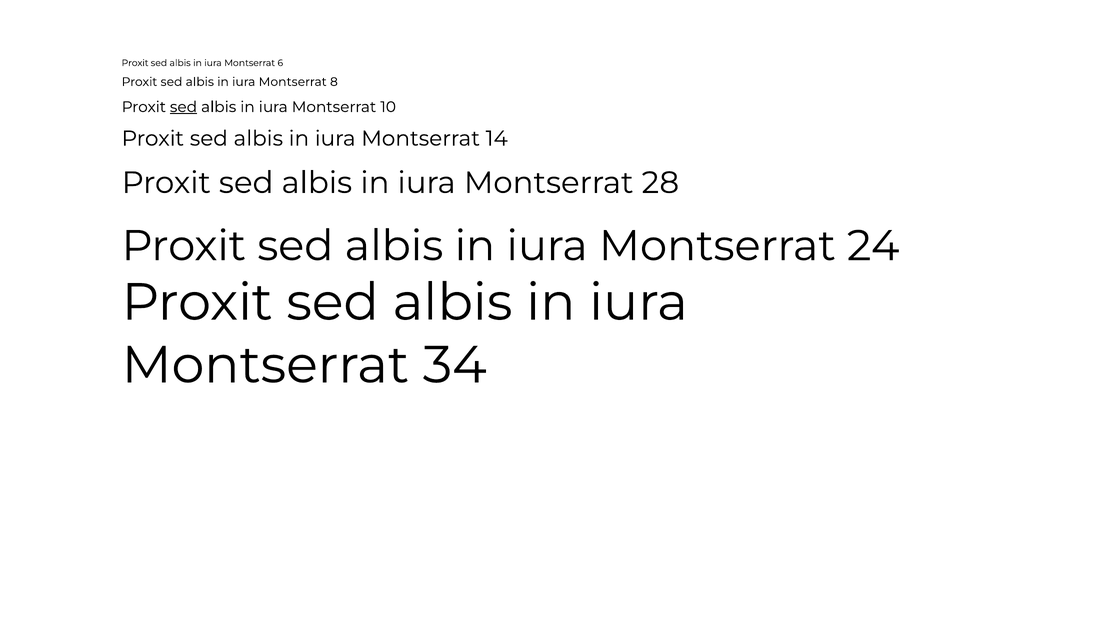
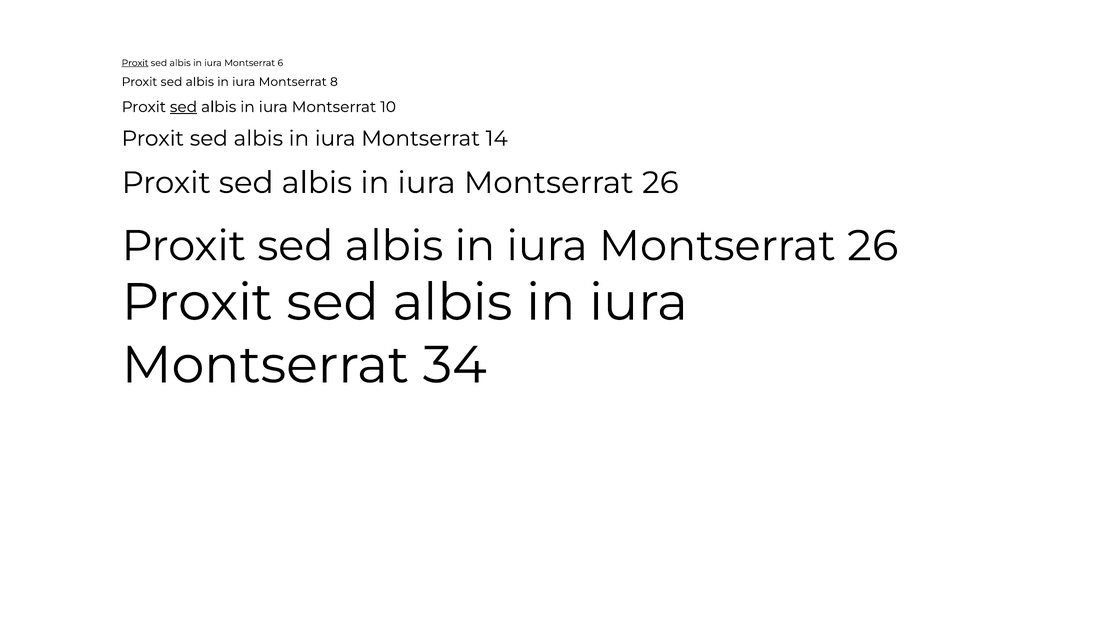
Proxit underline: none -> present (135, 63)
28: 28 -> 26 (660, 183)
24: 24 -> 26 (873, 246)
